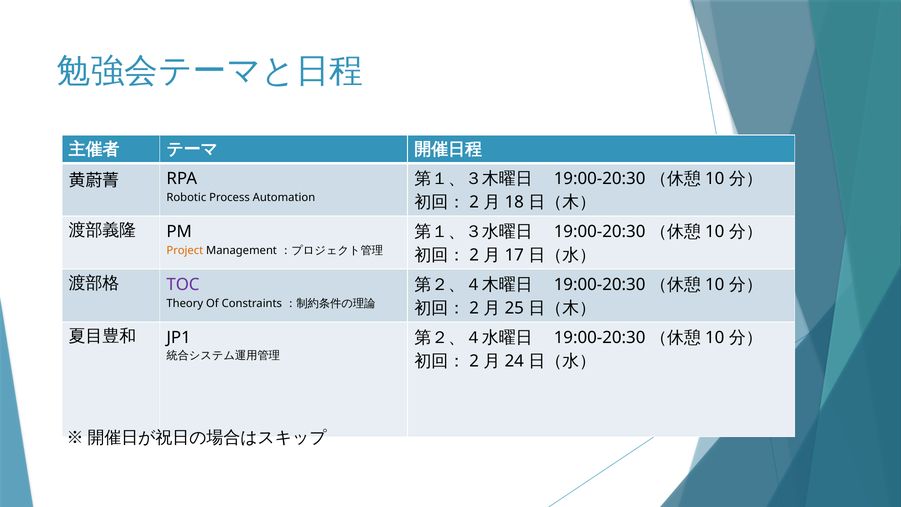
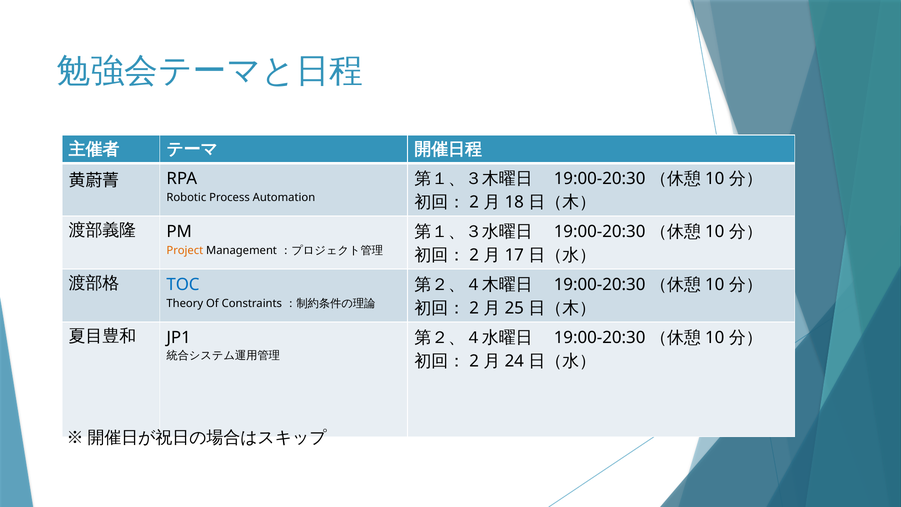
TOC colour: purple -> blue (183, 285)
